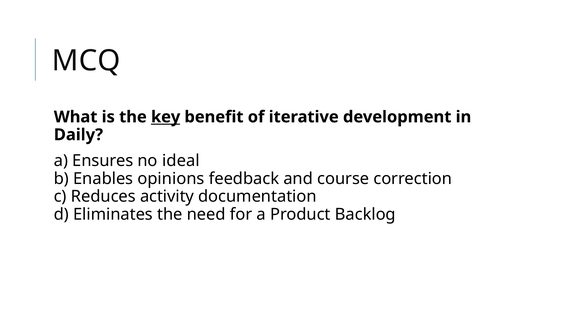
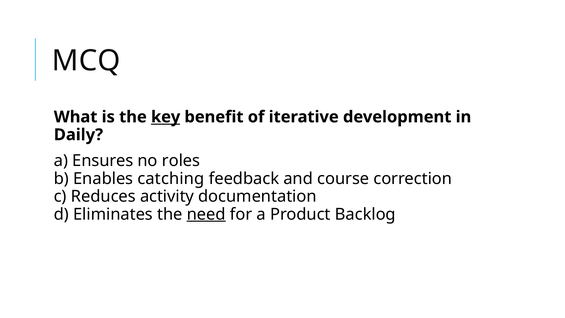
ideal: ideal -> roles (181, 161)
opinions: opinions -> catching (171, 179)
need underline: none -> present (206, 214)
